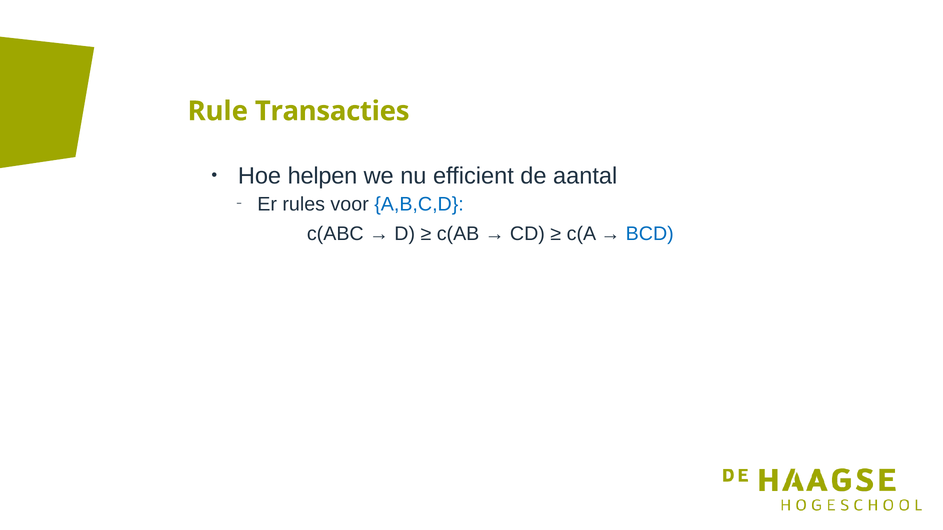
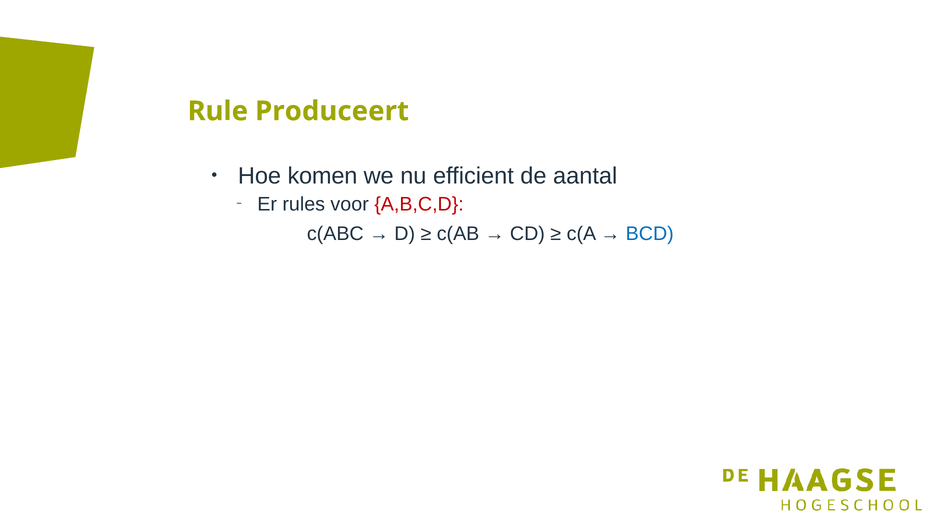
Transacties: Transacties -> Produceert (332, 111)
helpen: helpen -> komen (322, 176)
A,B,C,D colour: blue -> red (419, 205)
